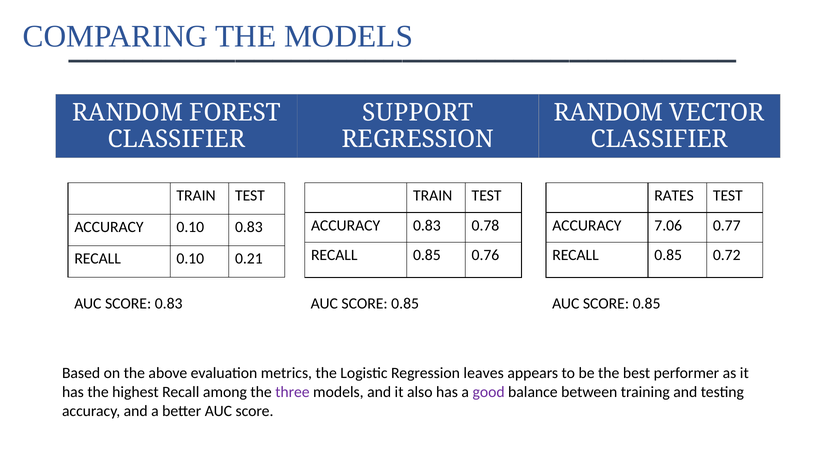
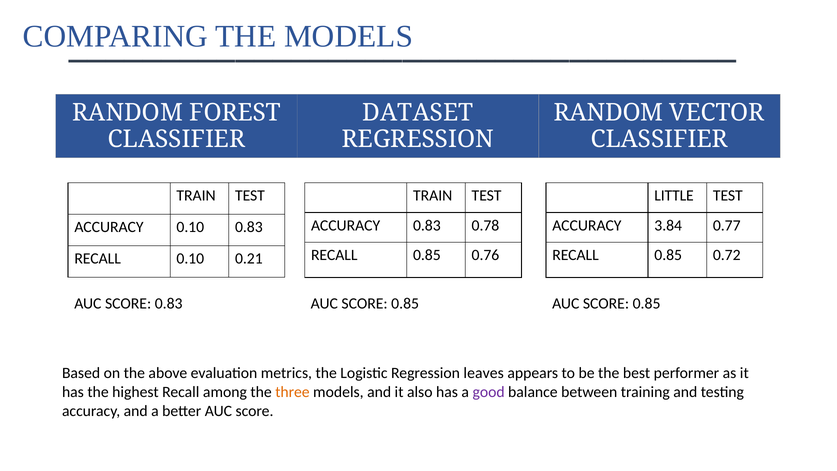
SUPPORT: SUPPORT -> DATASET (418, 113)
RATES: RATES -> LITTLE (674, 196)
7.06: 7.06 -> 3.84 (668, 225)
three colour: purple -> orange (292, 392)
